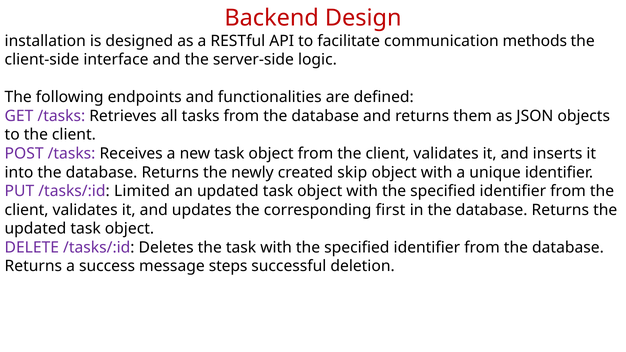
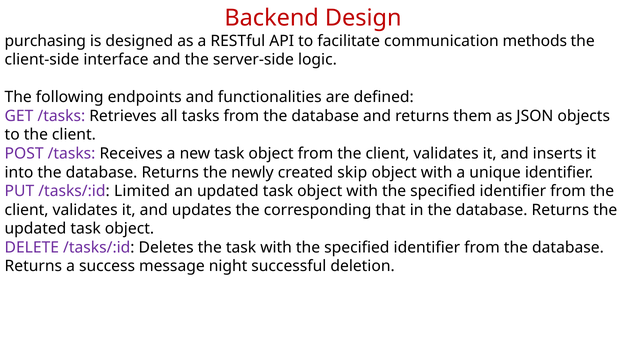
installation: installation -> purchasing (45, 41)
first: first -> that (391, 210)
steps: steps -> night (228, 266)
